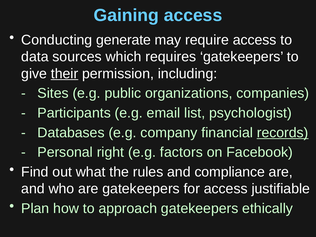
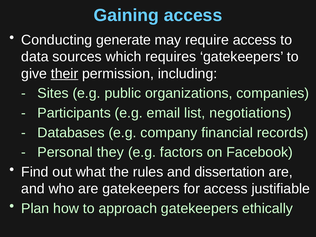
psychologist: psychologist -> negotiations (250, 113)
records underline: present -> none (283, 133)
right: right -> they (110, 152)
compliance: compliance -> dissertation (230, 172)
